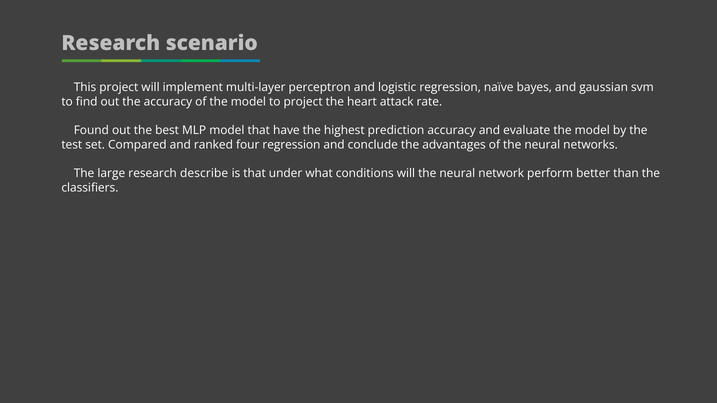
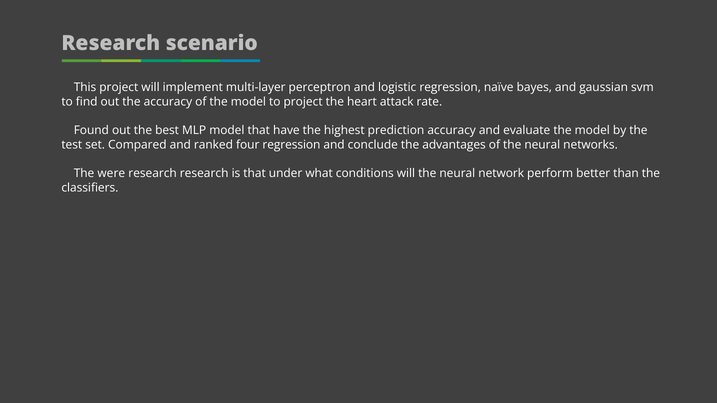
large: large -> were (111, 174)
research describe: describe -> research (204, 174)
